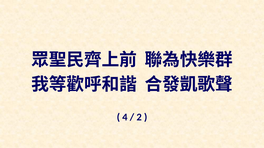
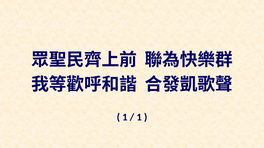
4: 4 -> 1 (125, 117)
2: 2 -> 1 (139, 117)
